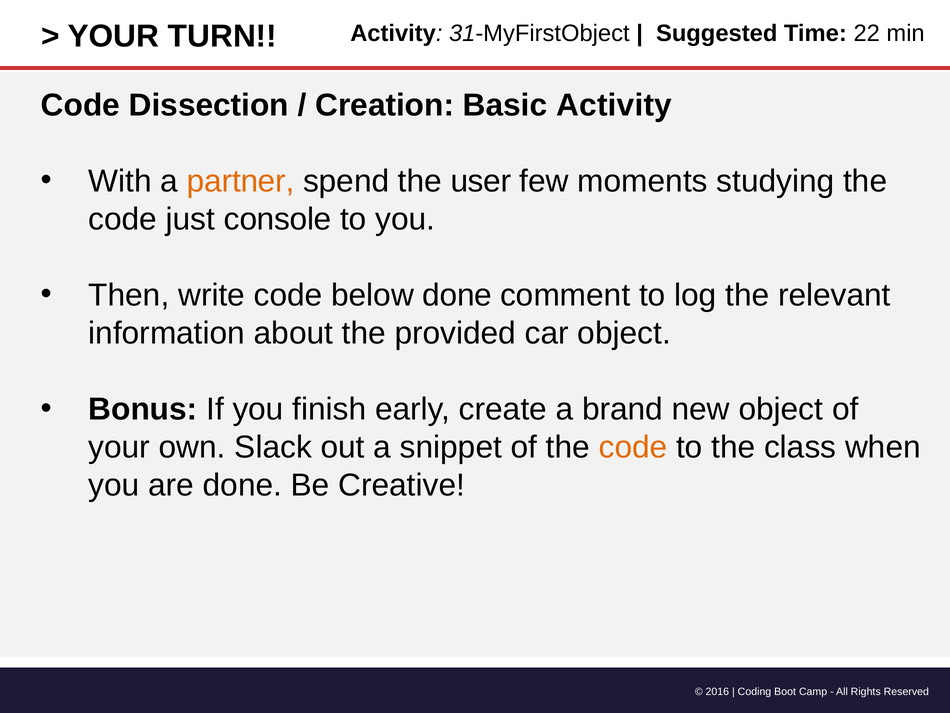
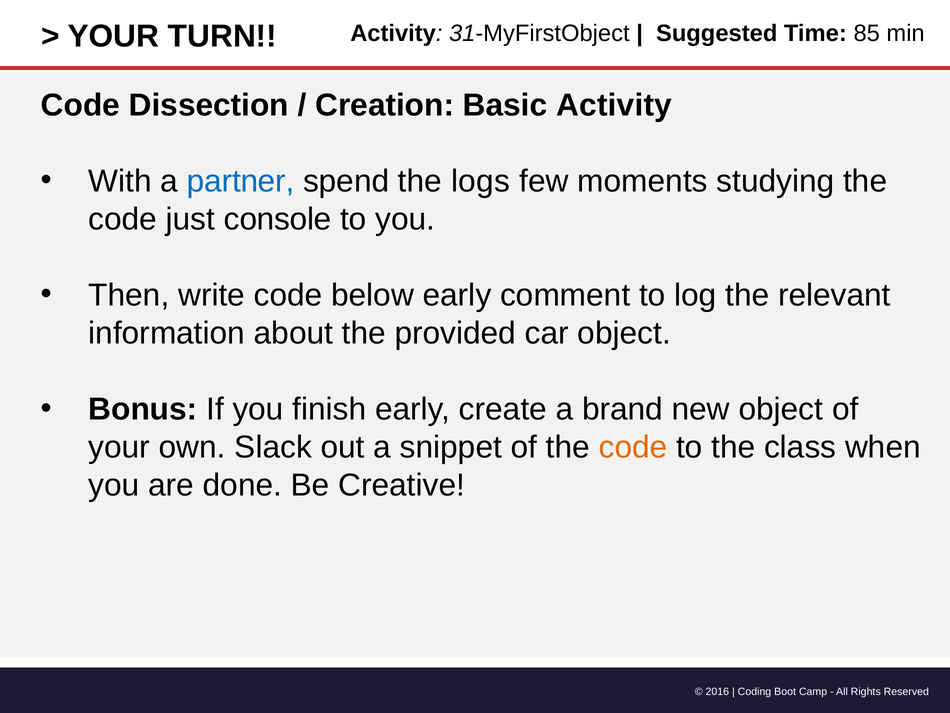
22: 22 -> 85 (867, 34)
partner colour: orange -> blue (241, 181)
user: user -> logs (481, 181)
below done: done -> early (457, 295)
